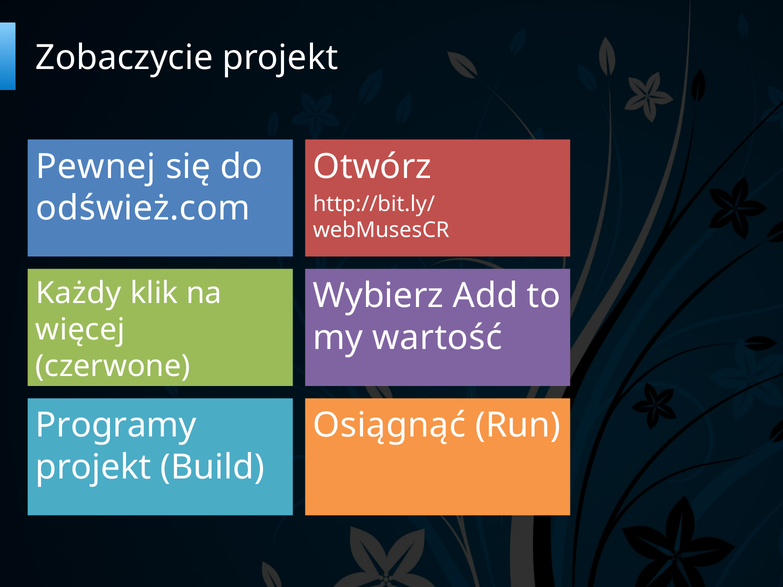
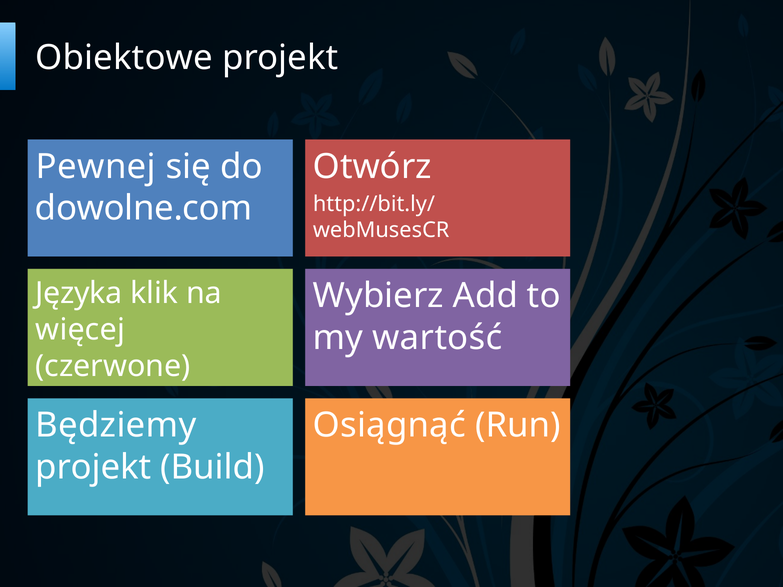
Zobaczycie: Zobaczycie -> Obiektowe (124, 58)
odśwież.com: odśwież.com -> dowolne.com (144, 208)
Każdy: Każdy -> Języka (79, 293)
Programy: Programy -> Będziemy (116, 426)
